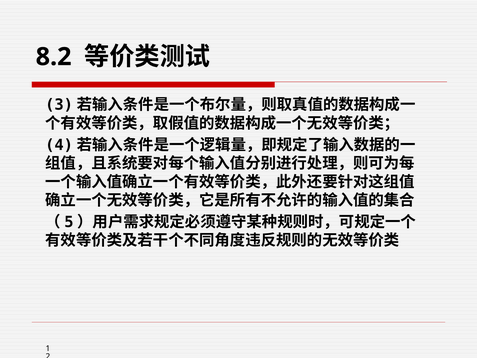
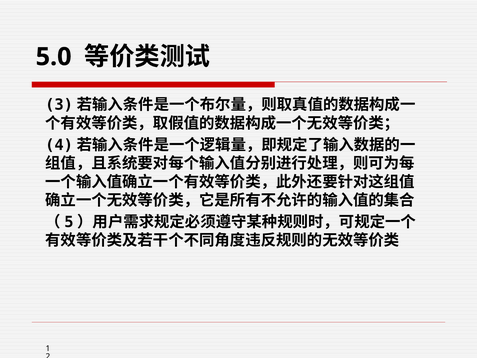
8.2: 8.2 -> 5.0 (54, 57)
